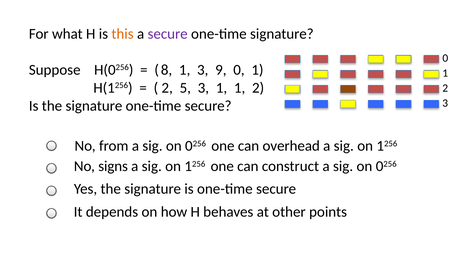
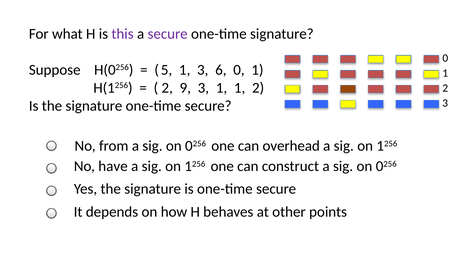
this colour: orange -> purple (123, 34)
8: 8 -> 5 (167, 70)
9: 9 -> 6 (221, 70)
5: 5 -> 9 (185, 88)
signs: signs -> have (113, 166)
